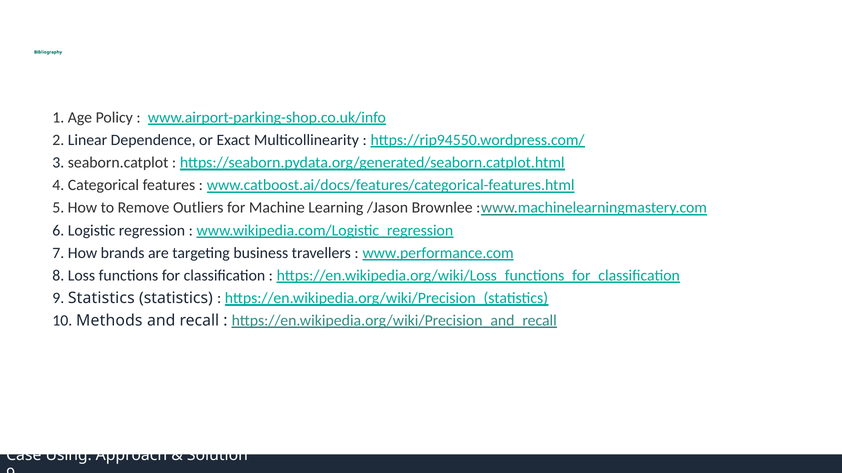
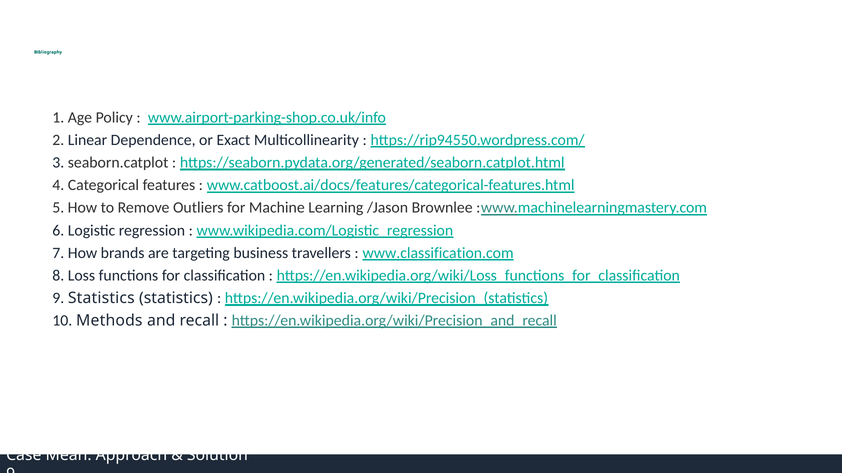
www.performance.com: www.performance.com -> www.classification.com (438, 253)
Using: Using -> Mean (69, 456)
